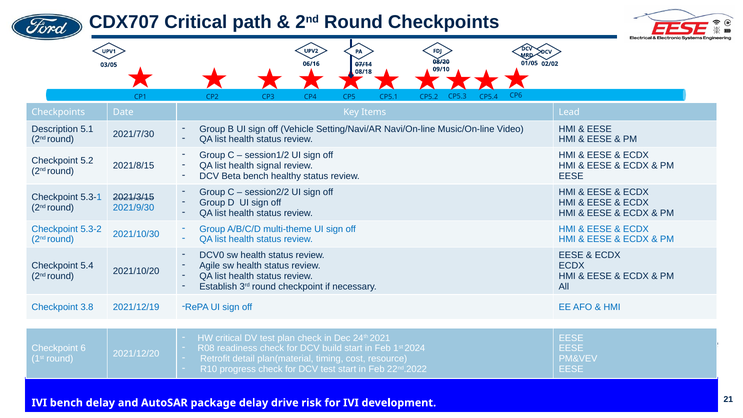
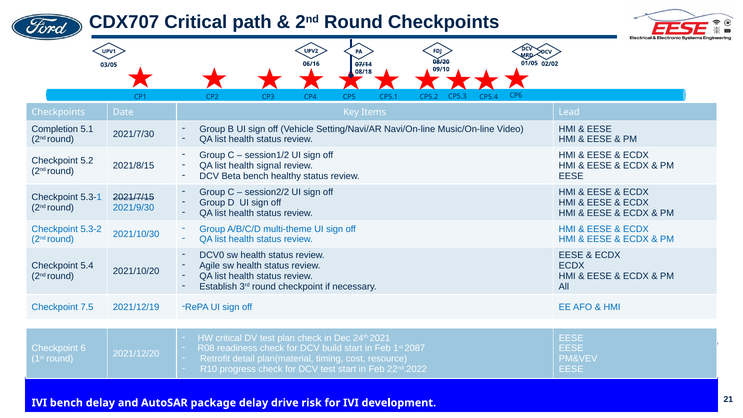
Description: Description -> Completion (55, 129)
2021/3/15: 2021/3/15 -> 2021/7/15 (134, 197)
3.8: 3.8 -> 7.5 (87, 307)
2024: 2024 -> 2087 (415, 348)
